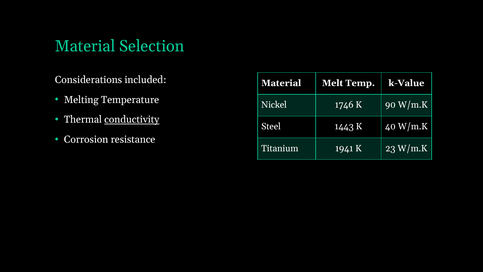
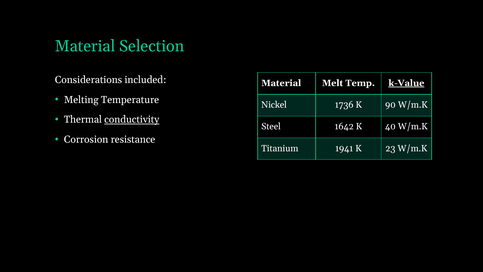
k-Value underline: none -> present (406, 83)
1746: 1746 -> 1736 (344, 105)
1443: 1443 -> 1642 (344, 126)
